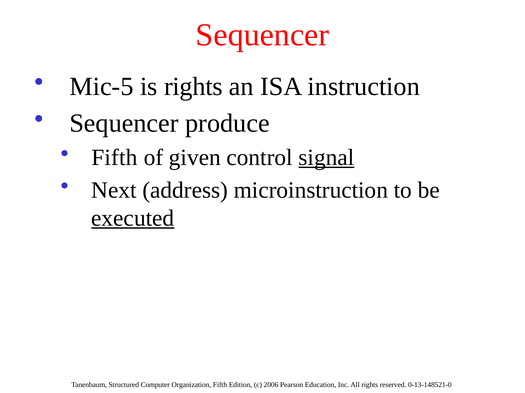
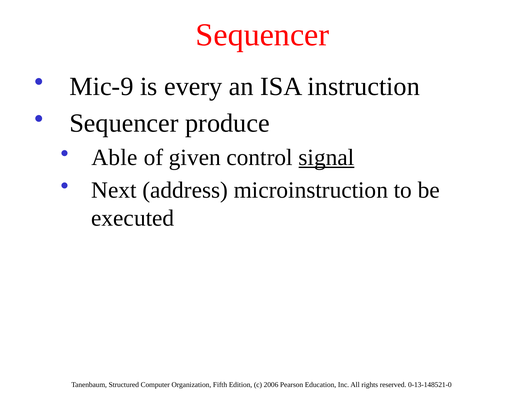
Mic-5: Mic-5 -> Mic-9 (101, 87)
is rights: rights -> every (193, 87)
Fifth: Fifth -> Able (114, 158)
executed underline: present -> none (133, 218)
